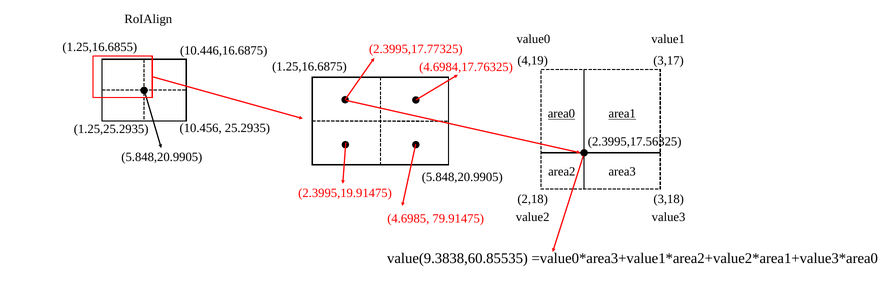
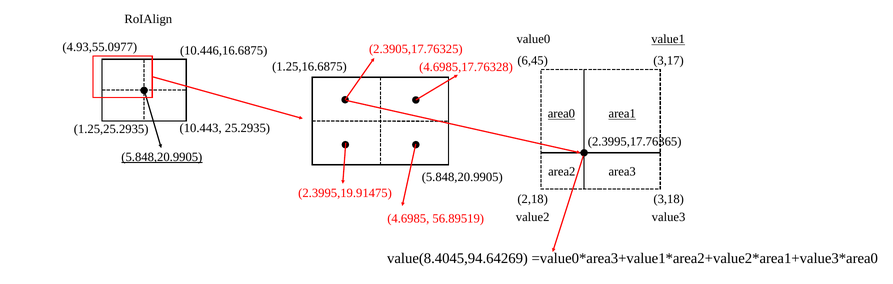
value1 underline: none -> present (668, 39)
1.25,16.6855: 1.25,16.6855 -> 4.93,55.0977 (100, 47)
2.3995,17.77325: 2.3995,17.77325 -> 2.3905,17.76325 (416, 49)
4,19: 4,19 -> 6,45 (533, 61)
4.6984,17.76325: 4.6984,17.76325 -> 4.6985,17.76328 (466, 67)
10.456: 10.456 -> 10.443 (201, 128)
2.3995,17.56325: 2.3995,17.56325 -> 2.3995,17.76365 (635, 142)
5.848,20.9905 underline: none -> present (162, 157)
79.91475: 79.91475 -> 56.89519 (458, 219)
value(9.3838,60.85535: value(9.3838,60.85535 -> value(8.4045,94.64269 (457, 258)
